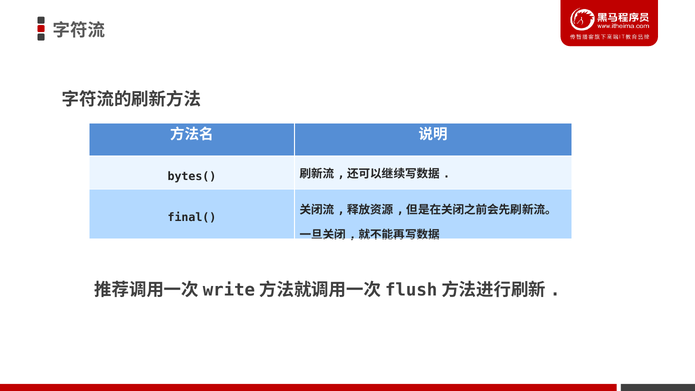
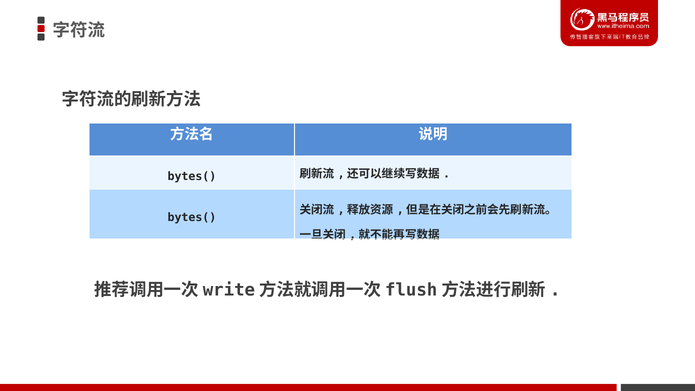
final(: final( -> bytes( (192, 218)
